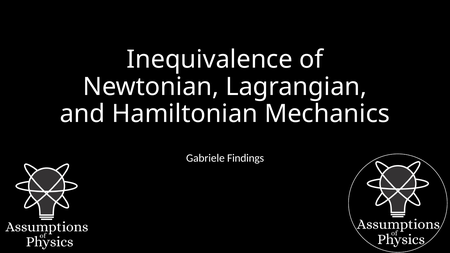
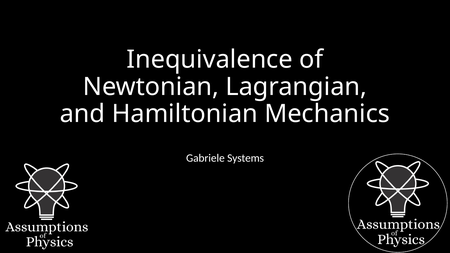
Findings: Findings -> Systems (246, 158)
